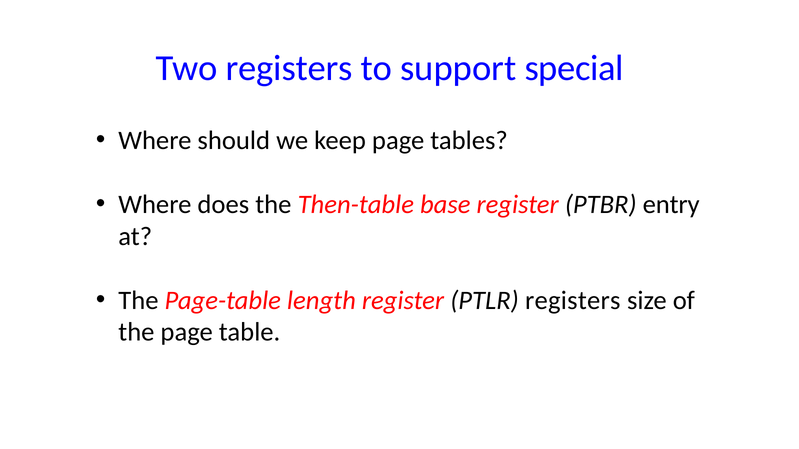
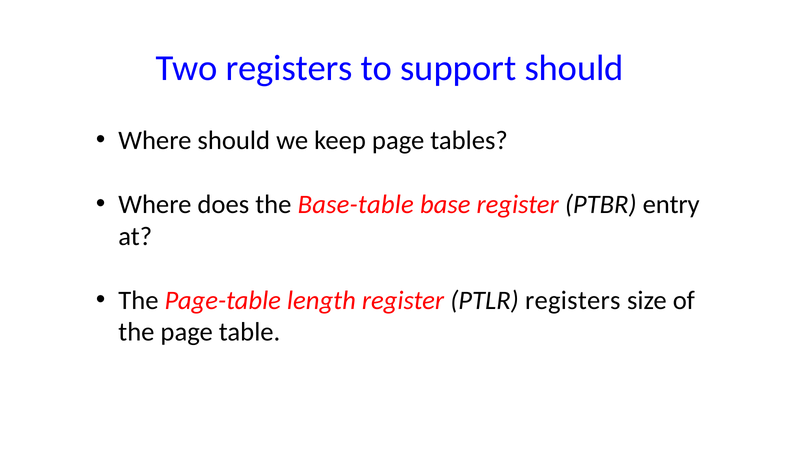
support special: special -> should (574, 68)
Then-table: Then-table -> Base-table (356, 205)
